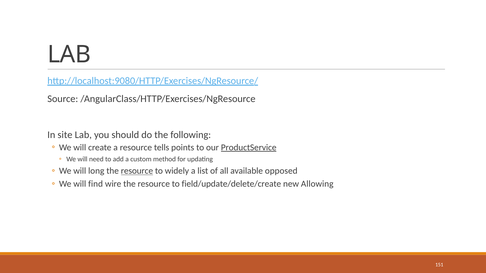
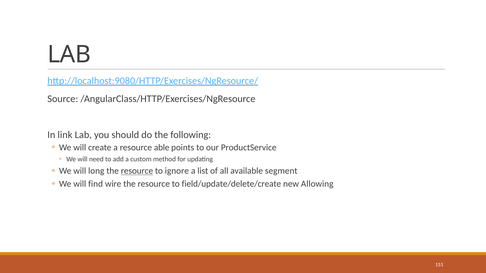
site: site -> link (65, 135)
tells: tells -> able (162, 148)
ProductService underline: present -> none (249, 148)
widely: widely -> ignore (177, 171)
opposed: opposed -> segment (281, 171)
